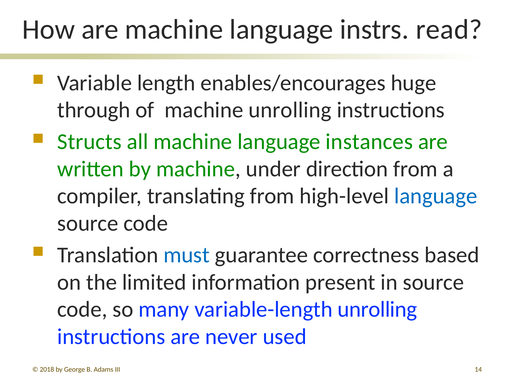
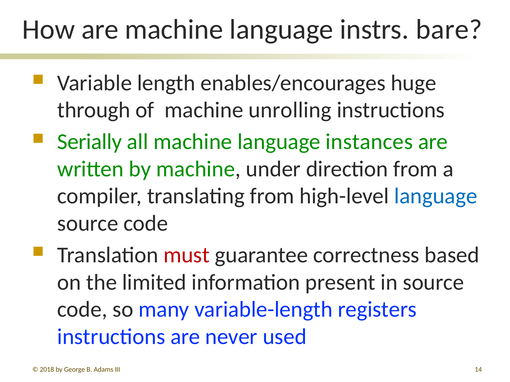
read: read -> bare (449, 29)
Structs: Structs -> Serially (90, 142)
must colour: blue -> red (187, 255)
variable-length unrolling: unrolling -> registers (377, 310)
